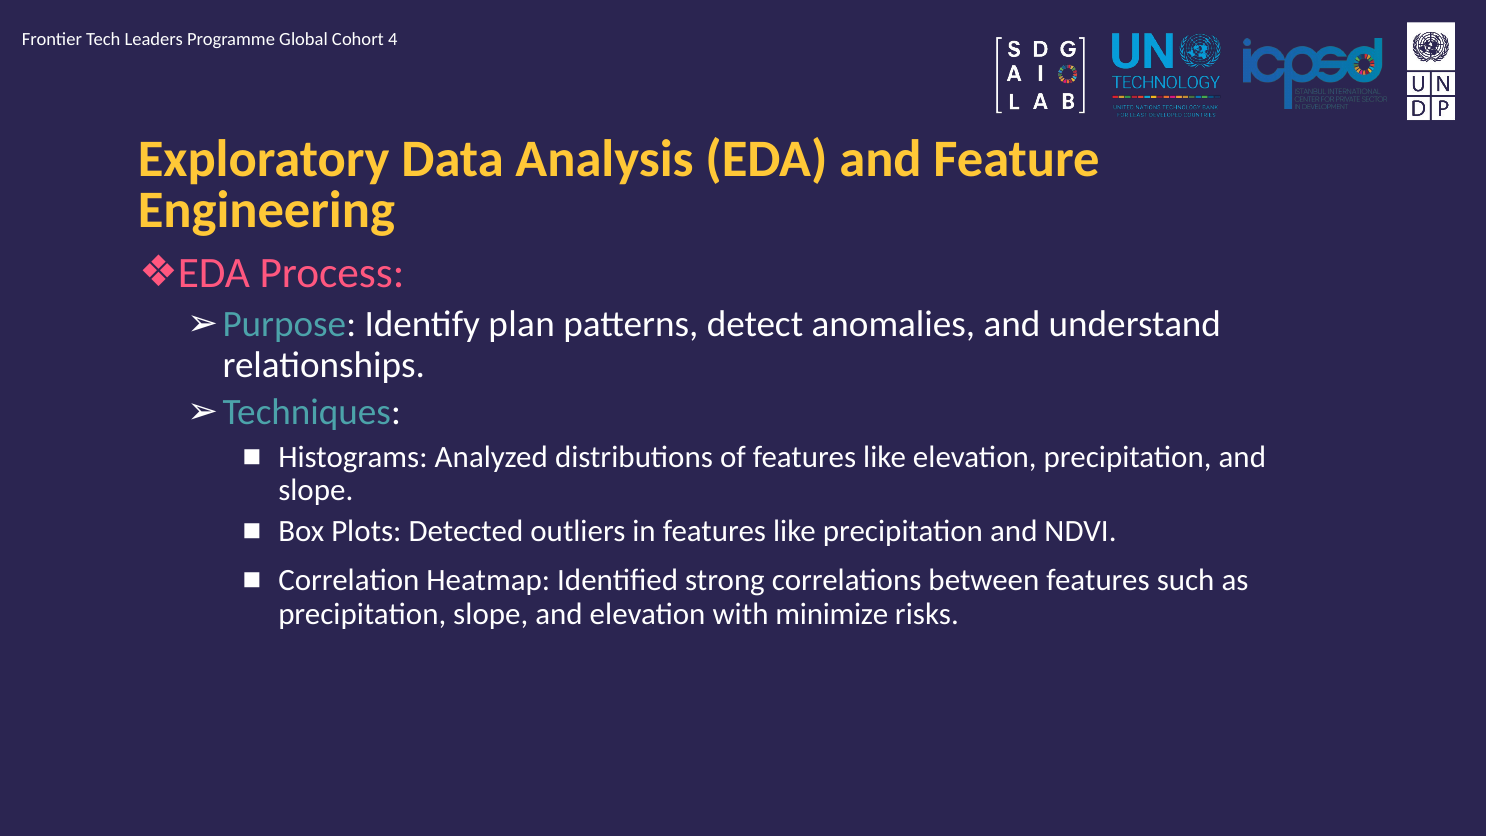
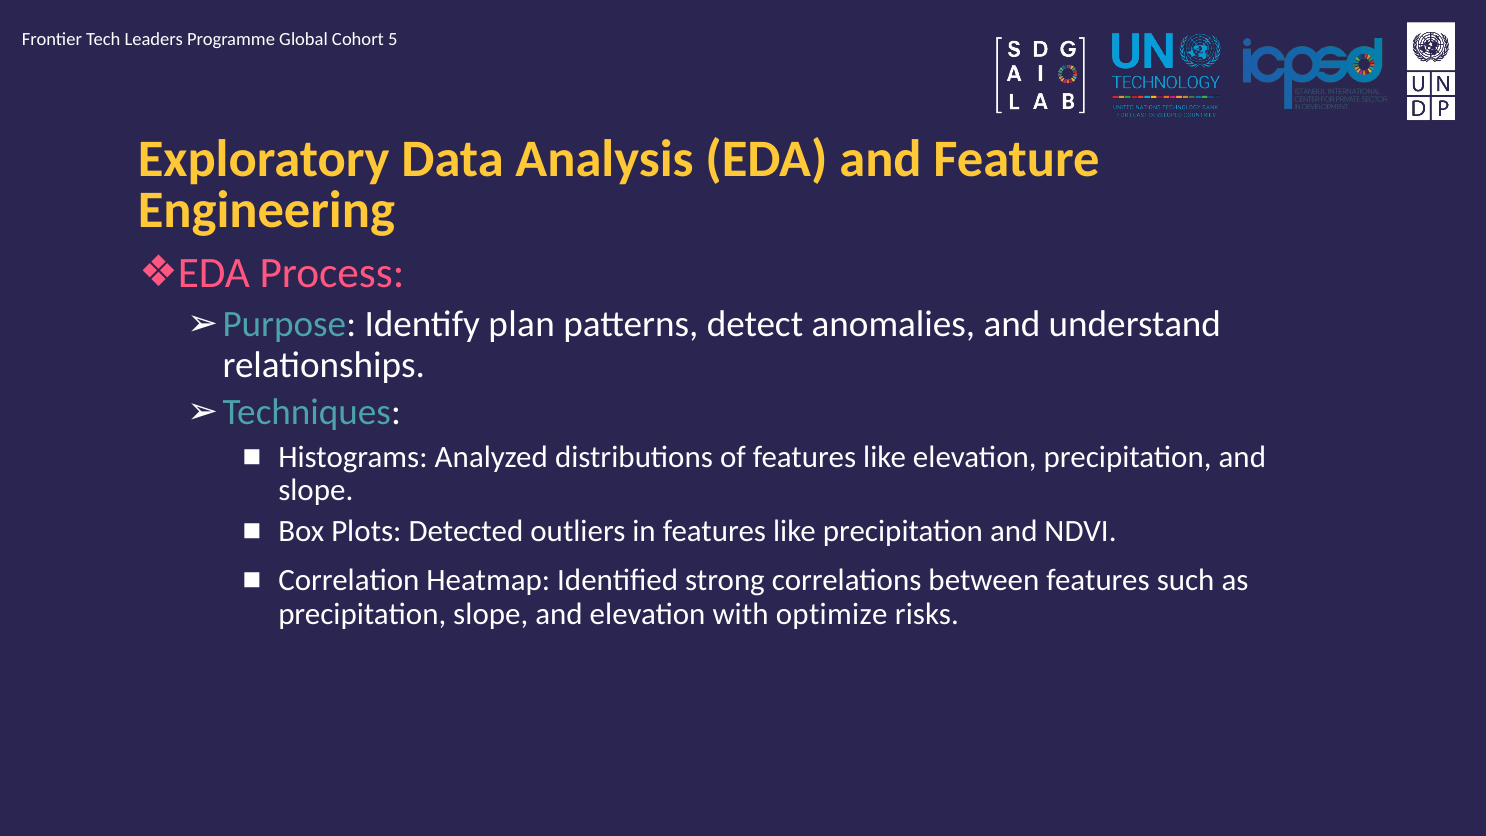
4: 4 -> 5 (393, 40)
minimize: minimize -> optimize (832, 614)
